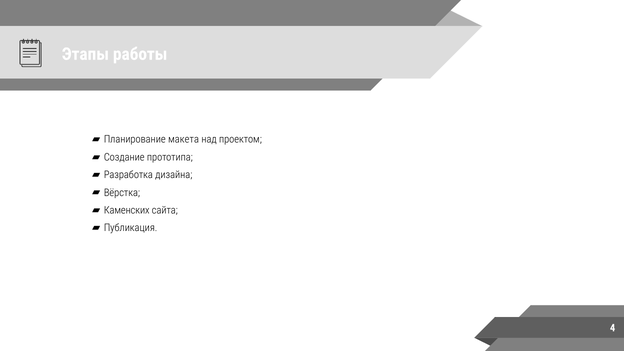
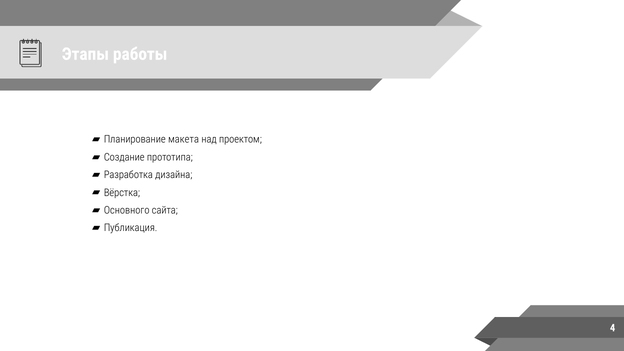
Каменских: Каменских -> Основного (127, 210)
